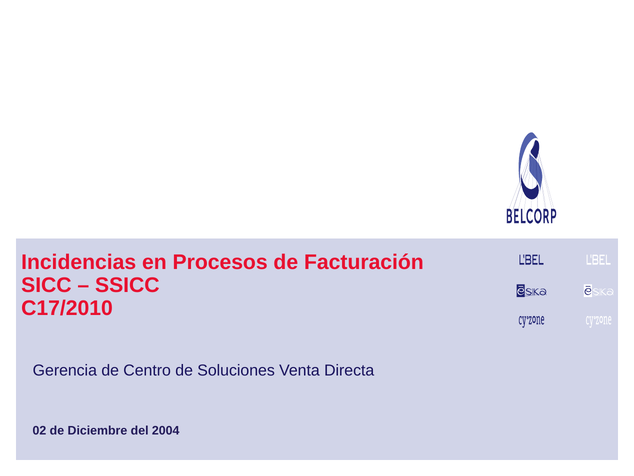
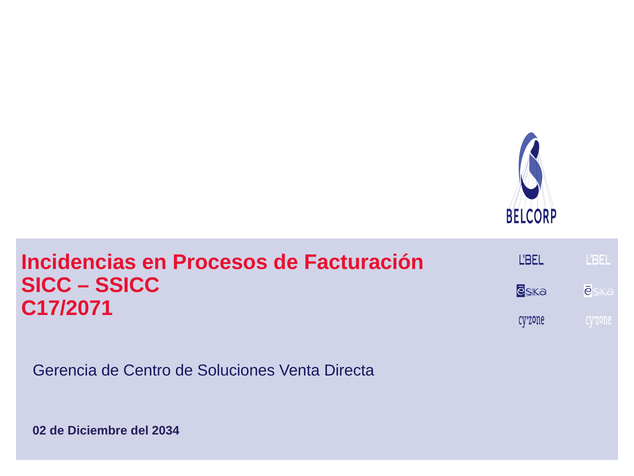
C17/2010: C17/2010 -> C17/2071 (67, 308)
2004: 2004 -> 2034 (166, 430)
